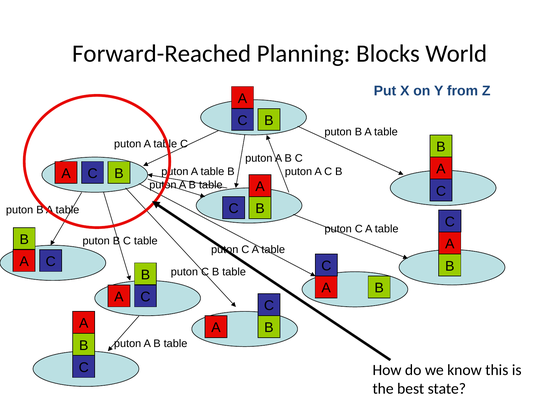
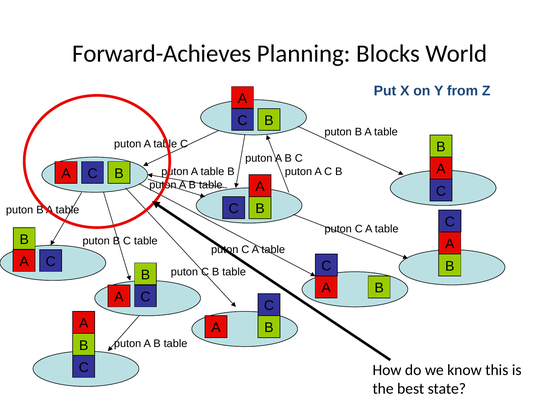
Forward-Reached: Forward-Reached -> Forward-Achieves (162, 54)
